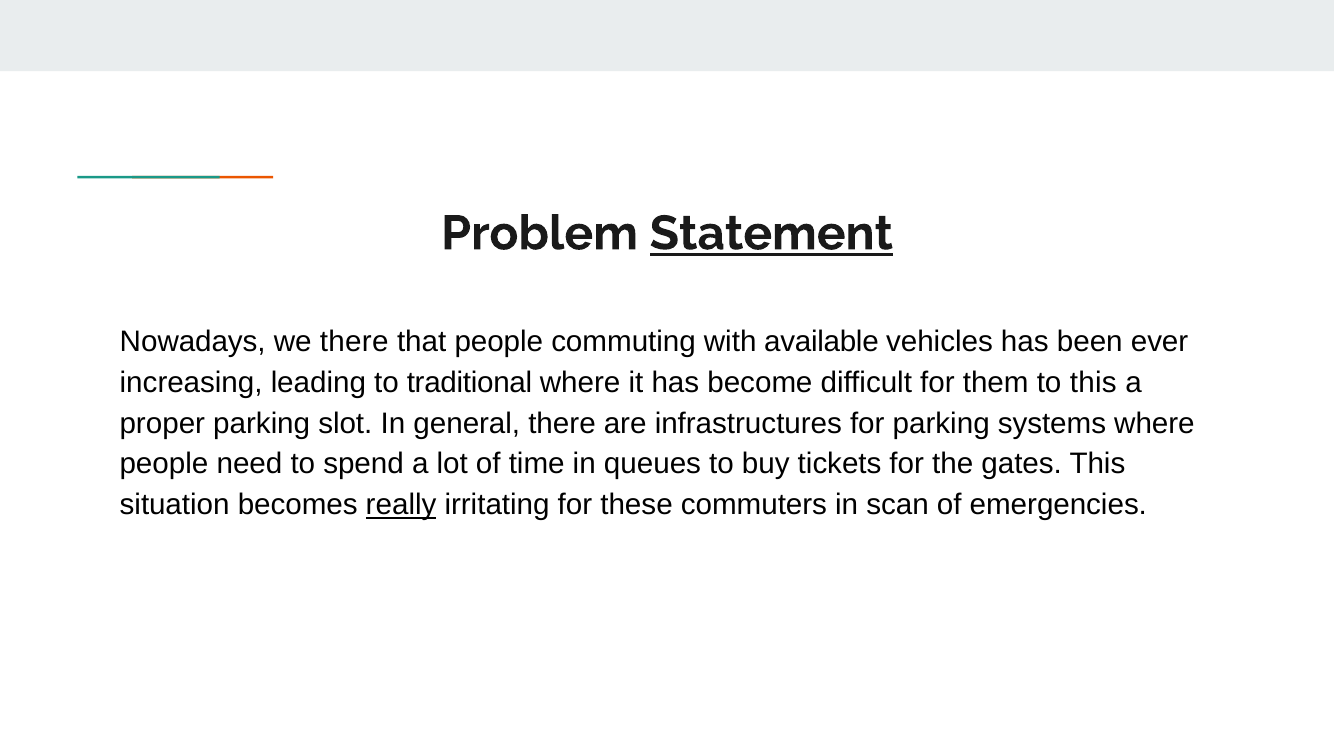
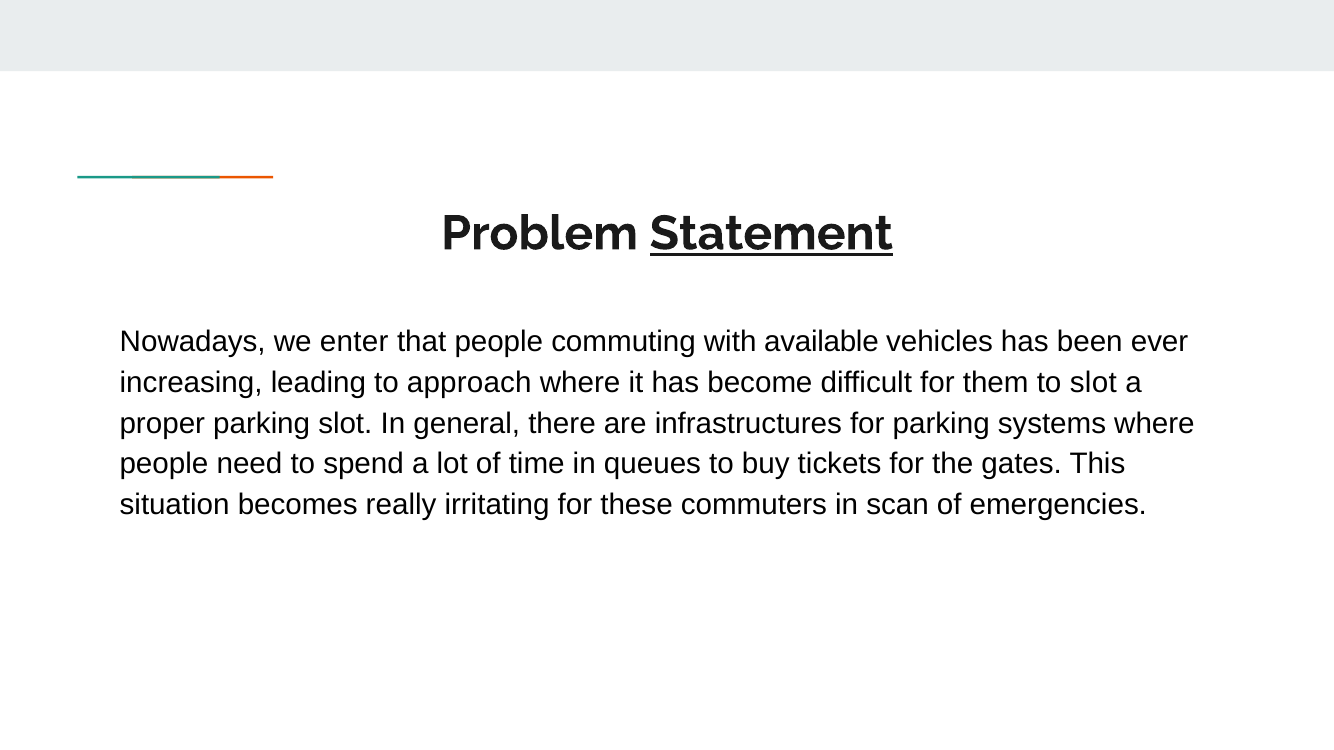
we there: there -> enter (354, 342)
traditional: traditional -> approach (469, 383)
to this: this -> slot (1093, 383)
really underline: present -> none (401, 505)
